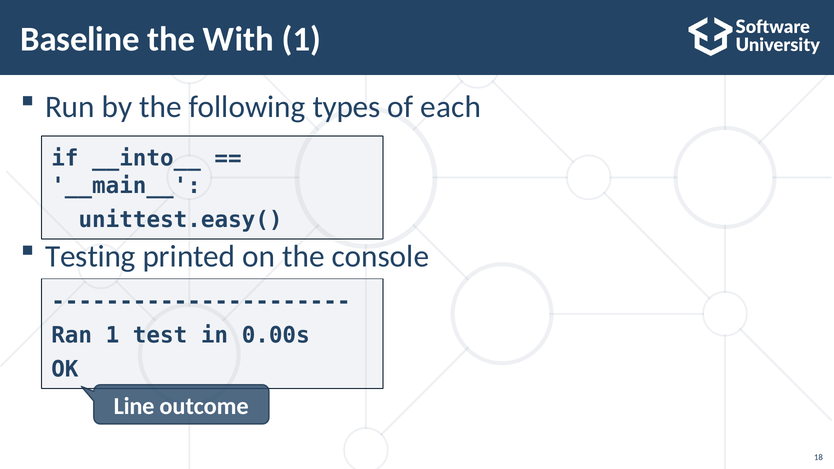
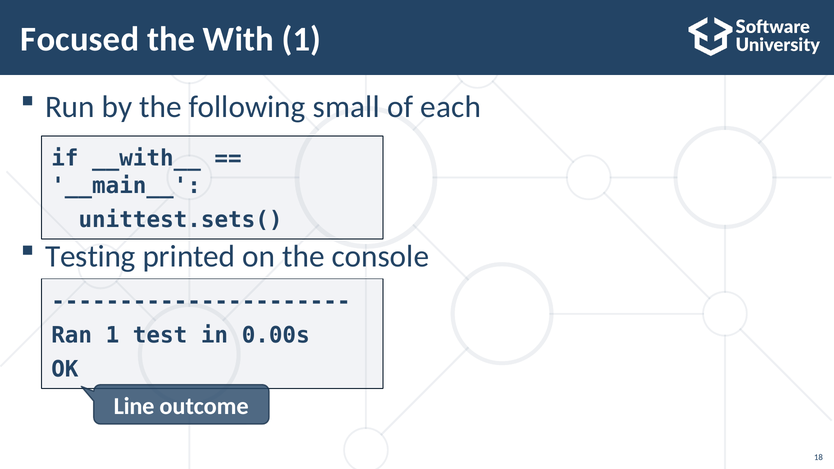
Baseline: Baseline -> Focused (80, 40)
types: types -> small (346, 107)
__into__: __into__ -> __with__ (146, 159)
unittest.easy(: unittest.easy( -> unittest.sets( (181, 220)
